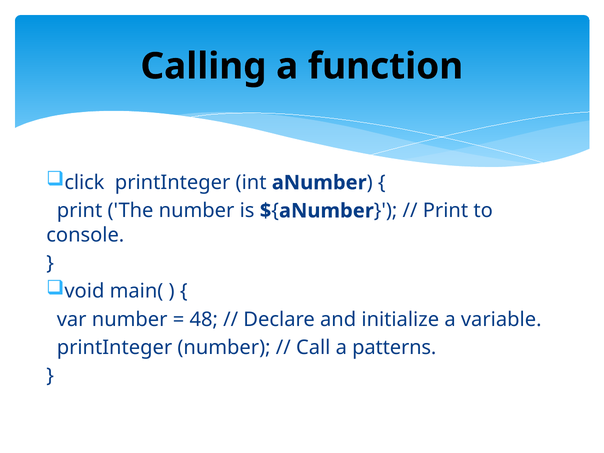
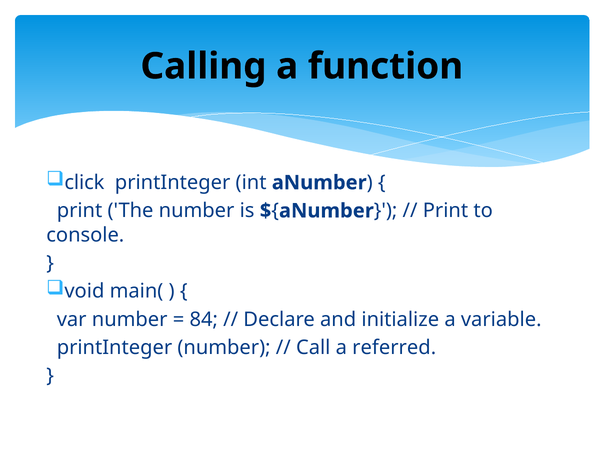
48: 48 -> 84 (204, 319)
patterns: patterns -> referred (394, 348)
